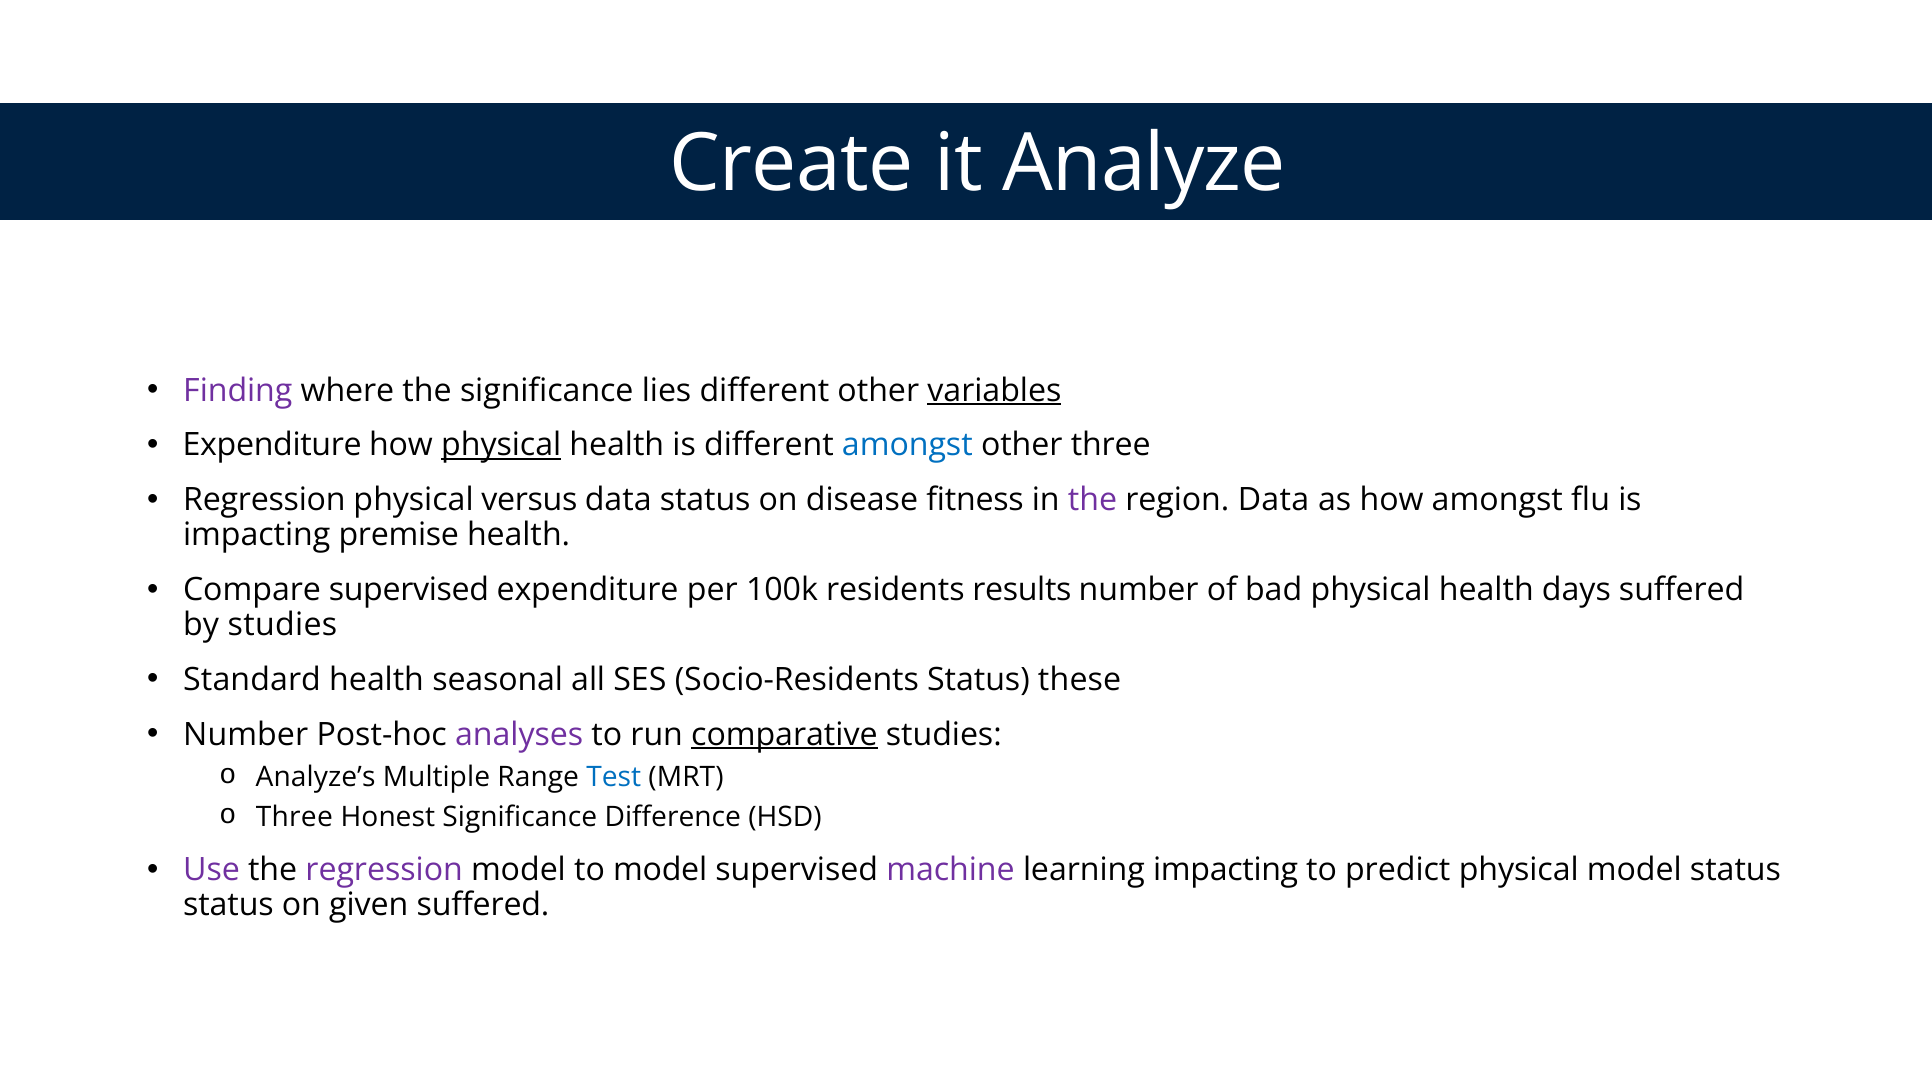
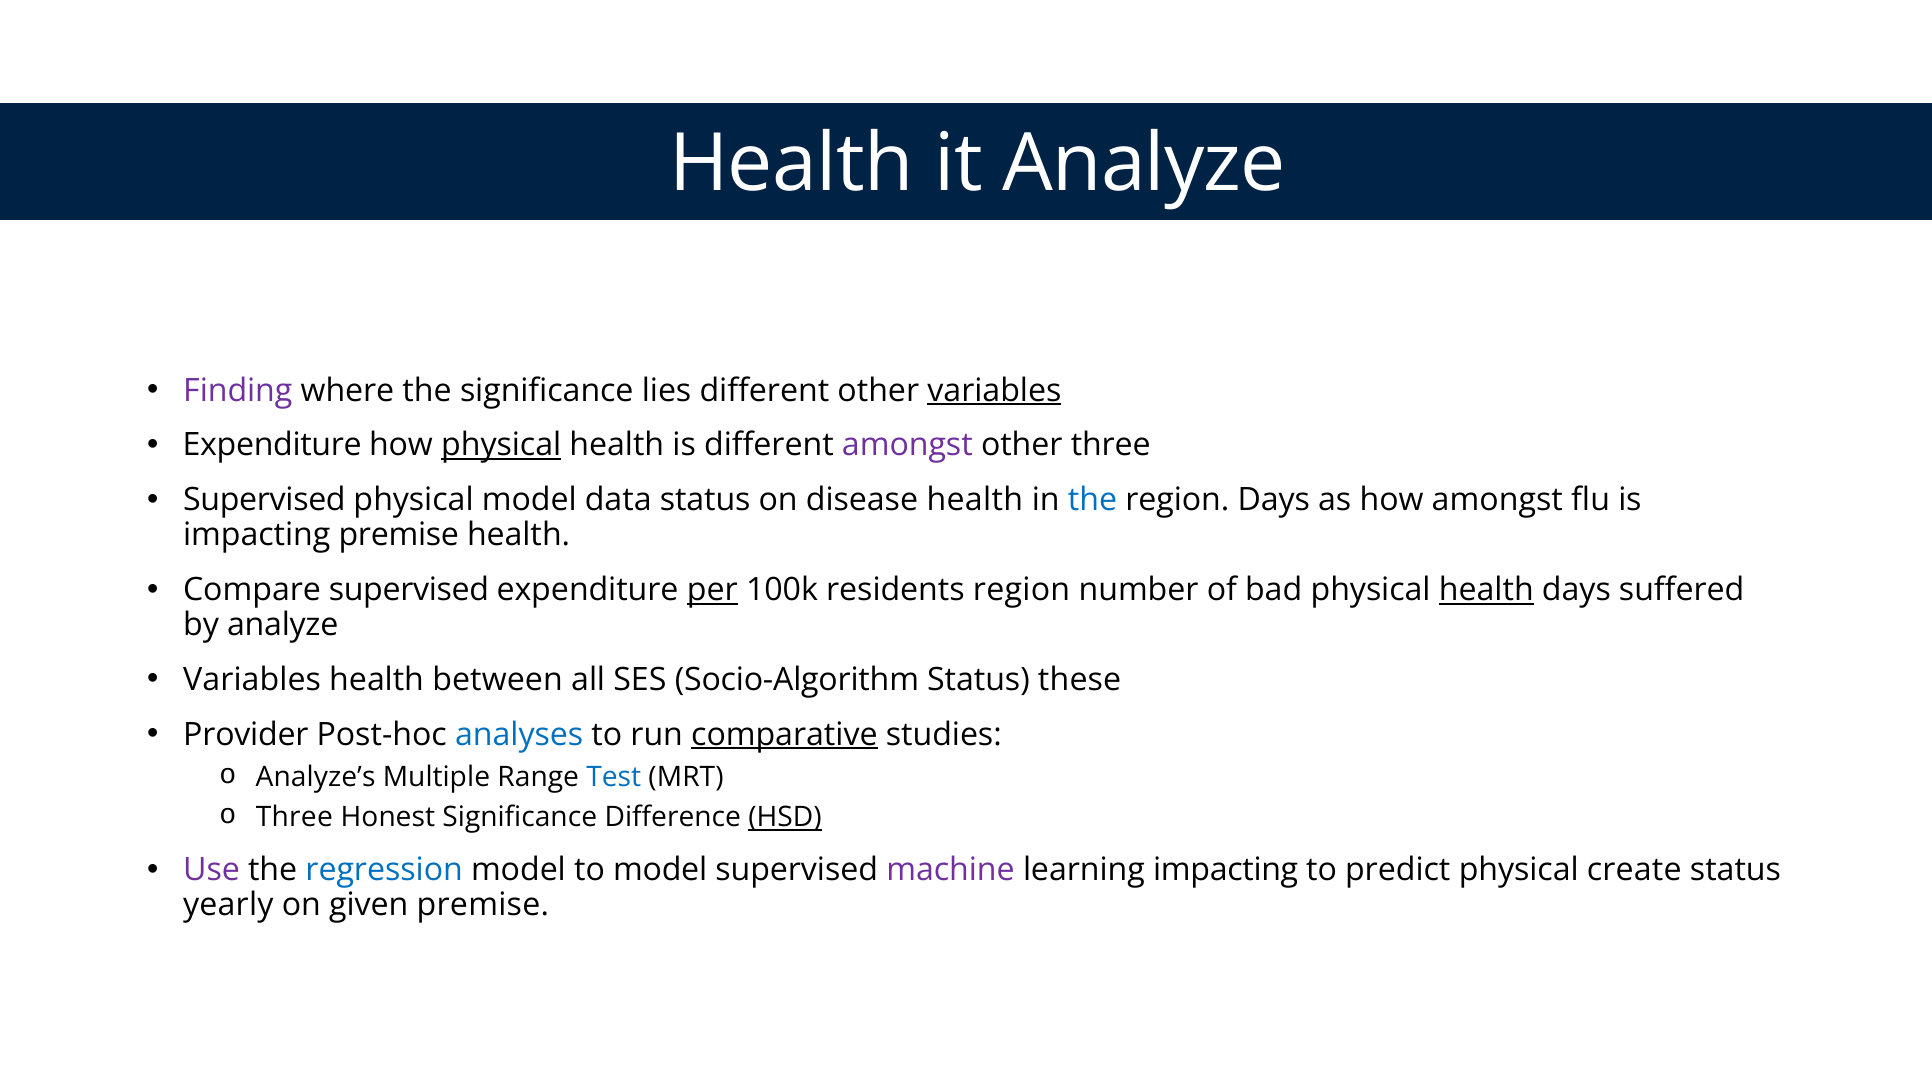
Create: Create -> Health (791, 164)
amongst colour: blue -> purple (907, 445)
Regression: Regression -> Supervised (264, 500)
physical versus: versus -> model (529, 500)
disease fitness: fitness -> health (975, 500)
the colour: purple -> blue (1093, 500)
region Data: Data -> Days (1274, 500)
per underline: none -> present (712, 590)
residents results: results -> region (1022, 590)
health underline: none -> present (1486, 590)
by studies: studies -> analyze (283, 624)
Standard: Standard -> Variables (252, 679)
seasonal: seasonal -> between (498, 679)
Socio-Residents: Socio-Residents -> Socio-Algorithm (797, 679)
Number: Number -> Provider (246, 734)
analyses colour: purple -> blue (519, 734)
HSD underline: none -> present (785, 817)
regression colour: purple -> blue (384, 870)
physical model: model -> create (1634, 870)
status: status -> yearly (228, 905)
given suffered: suffered -> premise (483, 905)
